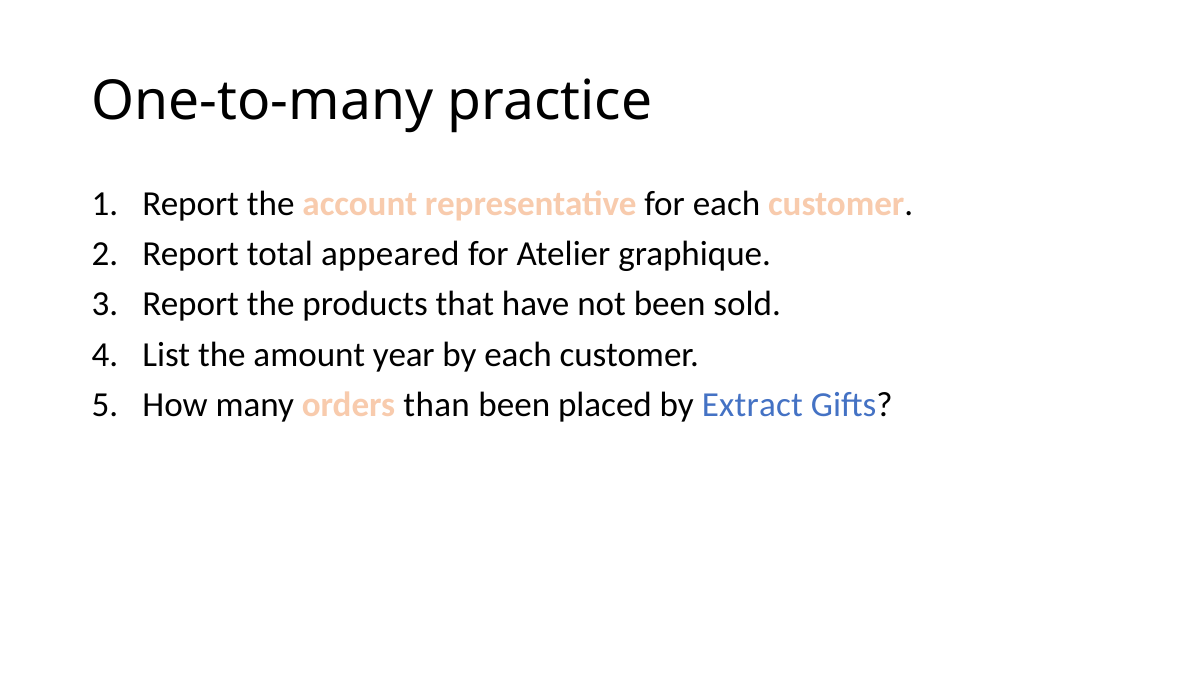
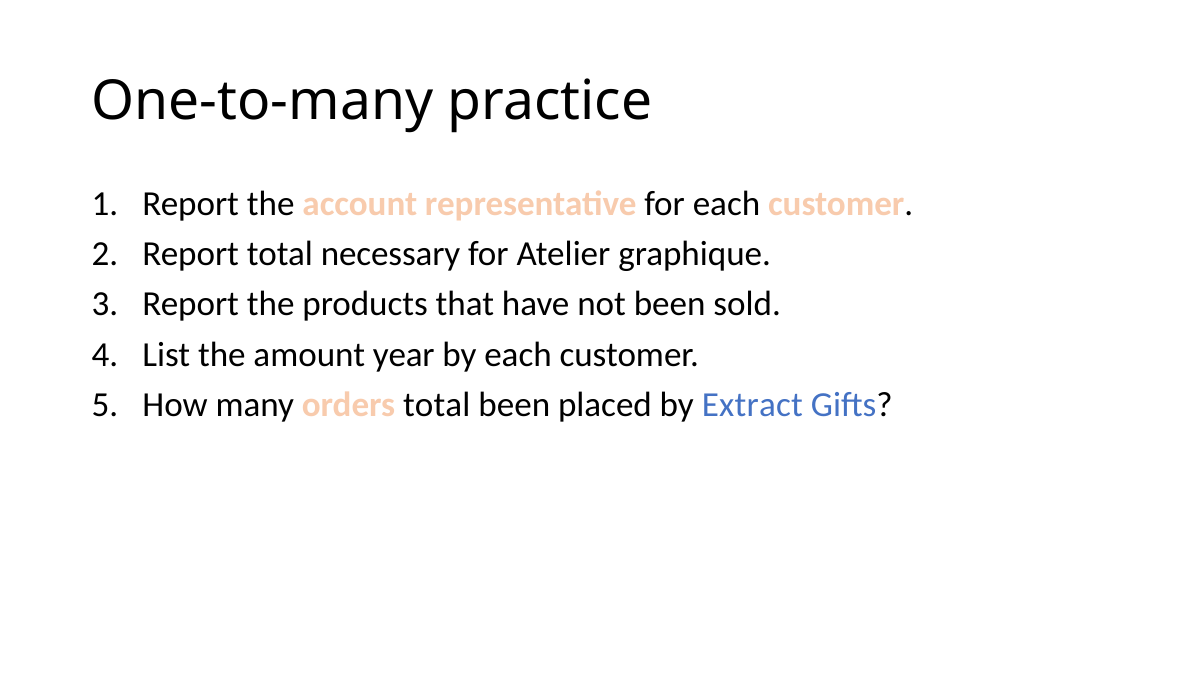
appeared: appeared -> necessary (391, 254)
orders than: than -> total (437, 405)
